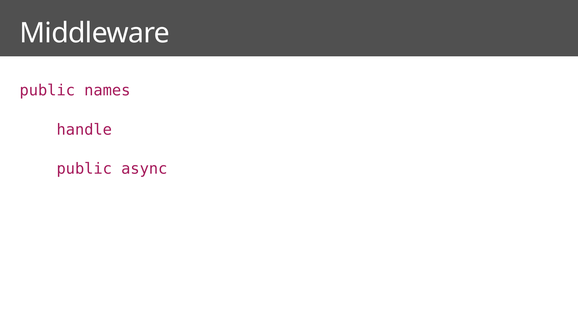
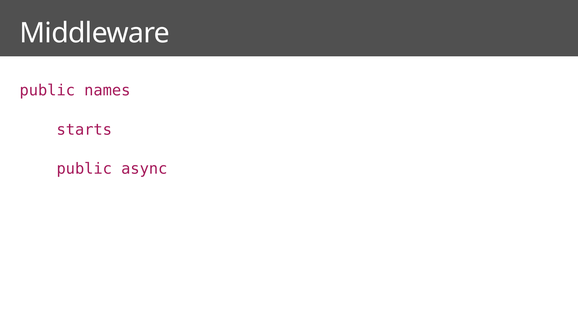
handle: handle -> starts (84, 130)
